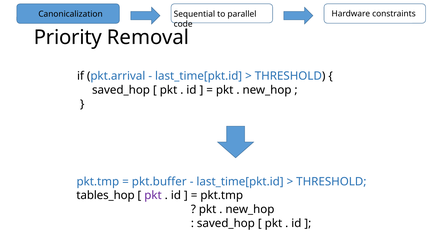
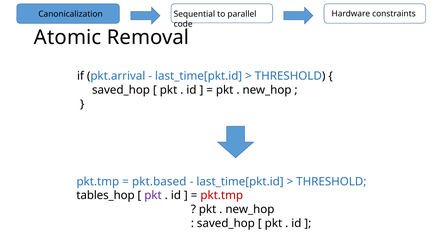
Priority: Priority -> Atomic (68, 37)
pkt.buffer: pkt.buffer -> pkt.based (159, 182)
pkt.tmp colour: black -> red (222, 196)
